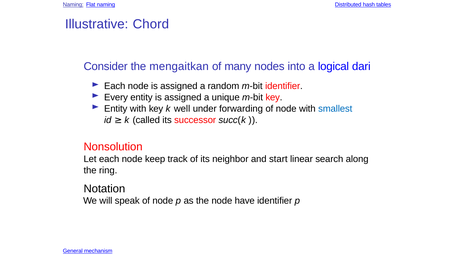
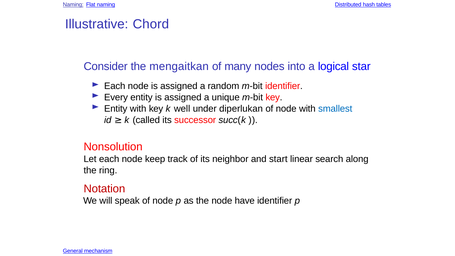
dari: dari -> star (361, 66)
forwarding: forwarding -> diperlukan (241, 109)
Notation colour: black -> red (104, 189)
